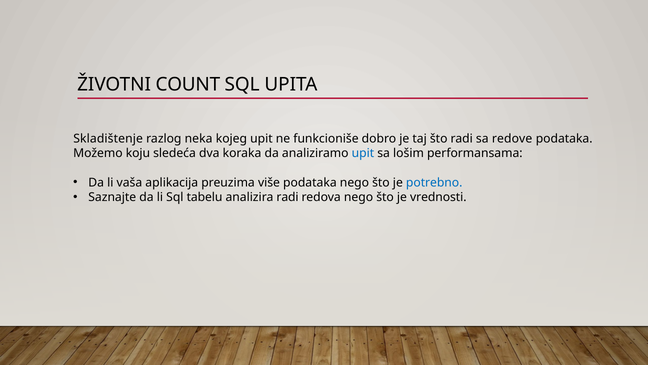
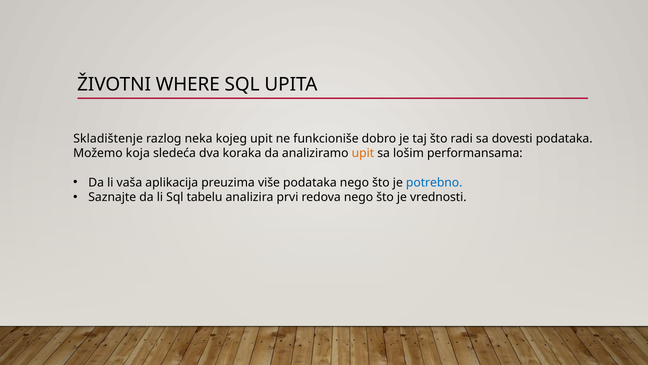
COUNT: COUNT -> WHERE (188, 85)
redove: redove -> dovesti (512, 139)
koju: koju -> koja (138, 153)
upit colour: blue -> orange (363, 153)
analizira radi: radi -> prvi (287, 197)
